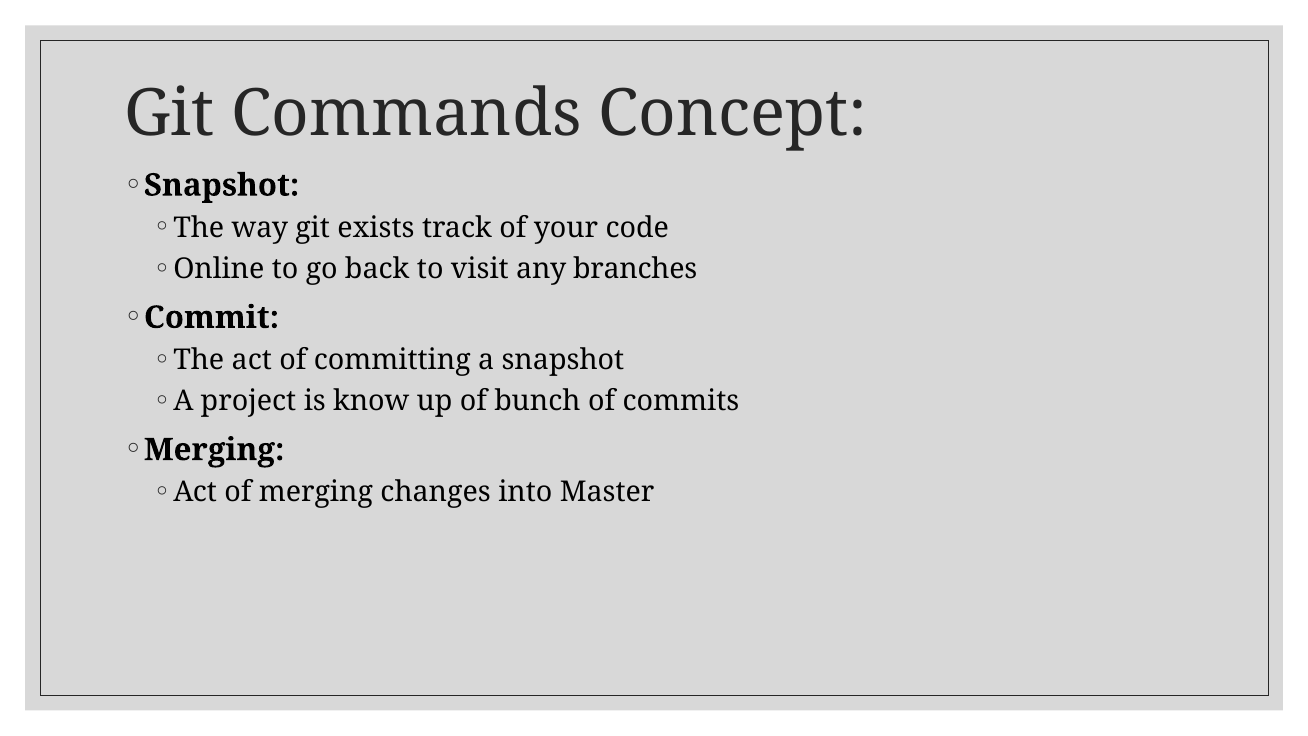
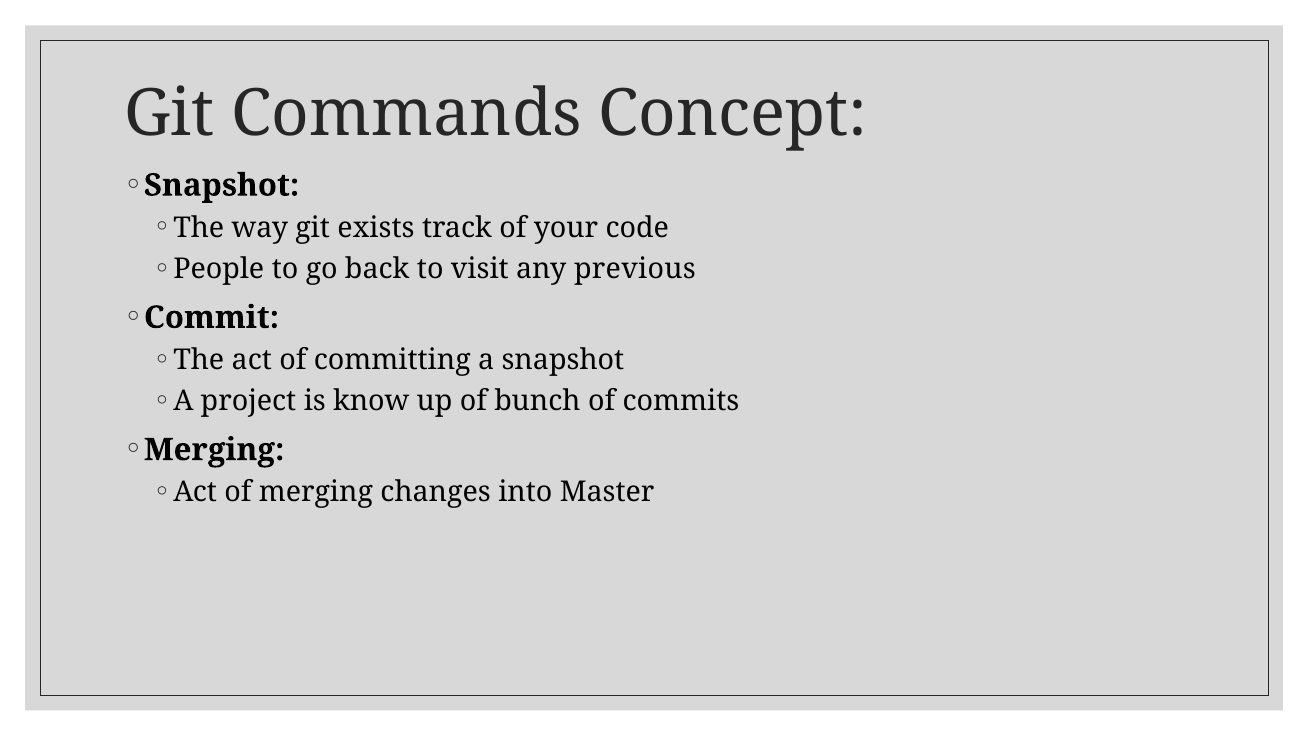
Online: Online -> People (219, 269)
branches: branches -> previous (635, 269)
